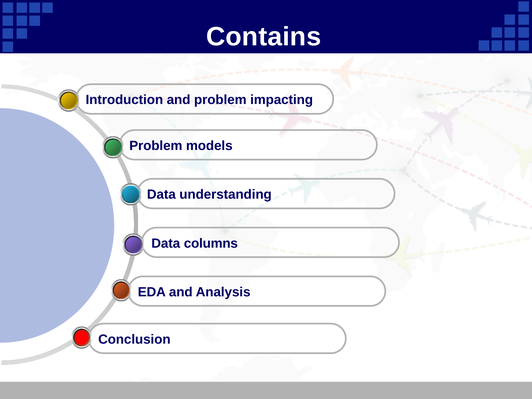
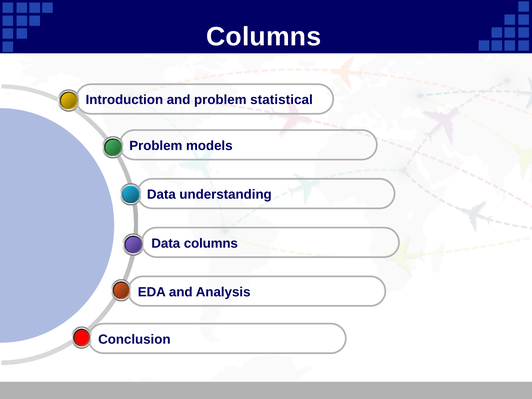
Contains: Contains -> Columns (264, 37)
impacting: impacting -> statistical (282, 100)
